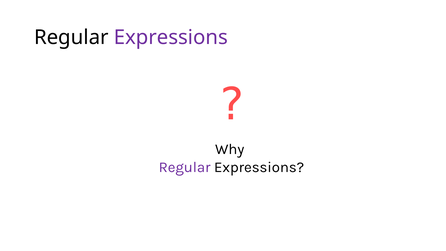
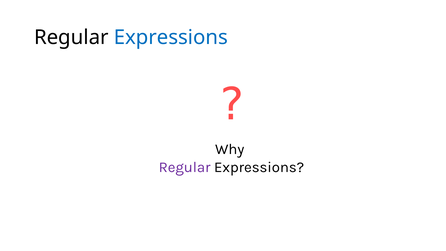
Expressions colour: purple -> blue (171, 37)
